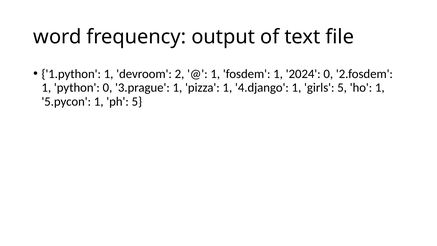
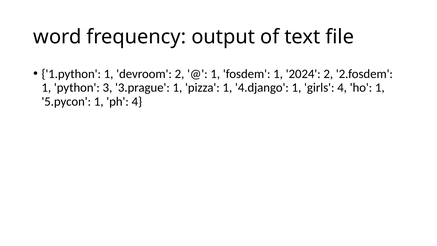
2024 0: 0 -> 2 (328, 74)
python 0: 0 -> 3 (107, 88)
girls 5: 5 -> 4 (342, 88)
ph 5: 5 -> 4 (137, 101)
